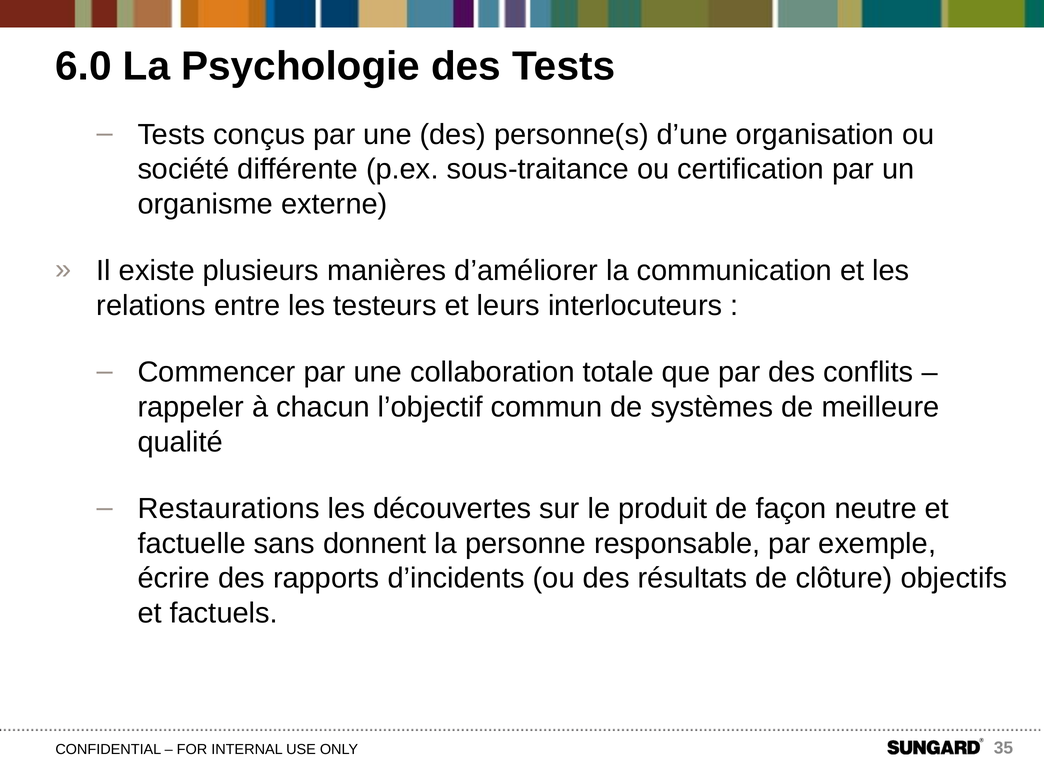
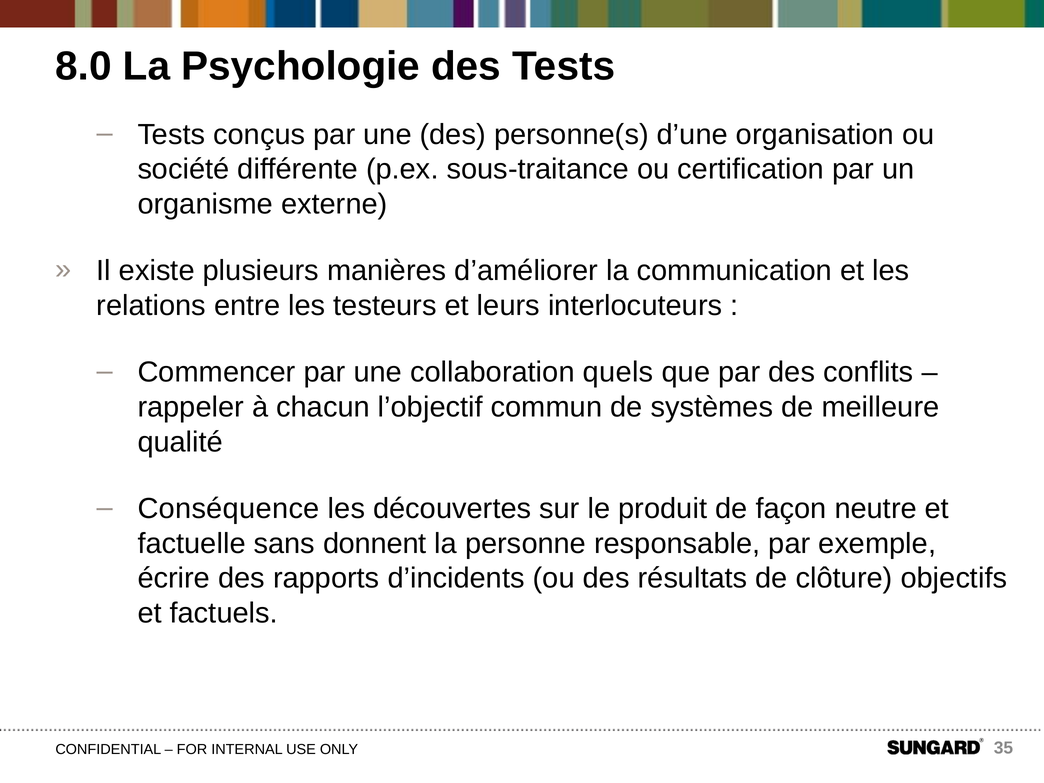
6.0: 6.0 -> 8.0 (84, 66)
totale: totale -> quels (618, 372)
Restaurations: Restaurations -> Conséquence (229, 509)
